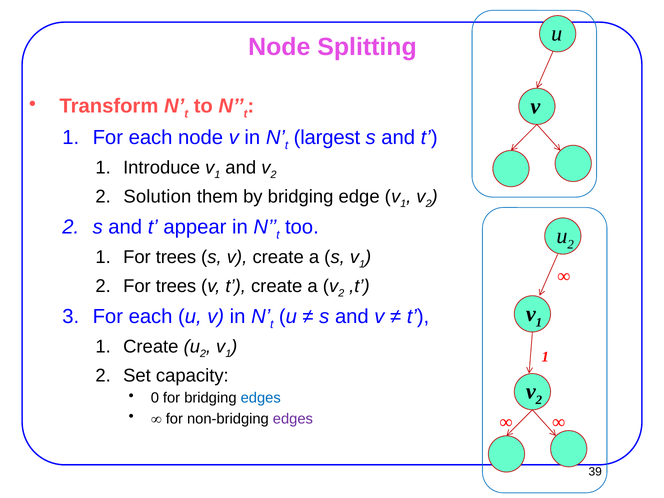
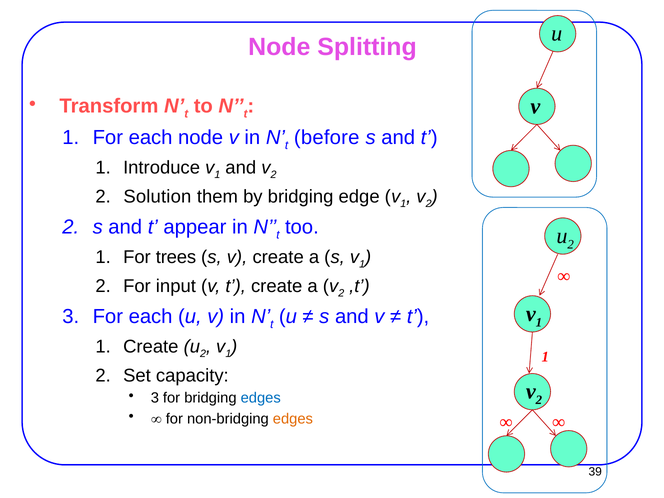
largest: largest -> before (327, 138)
trees: trees -> input (176, 286)
0: 0 -> 3 (155, 398)
edges colour: purple -> orange (293, 419)
